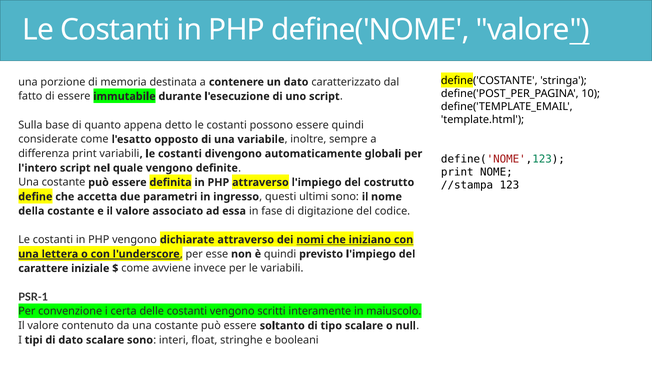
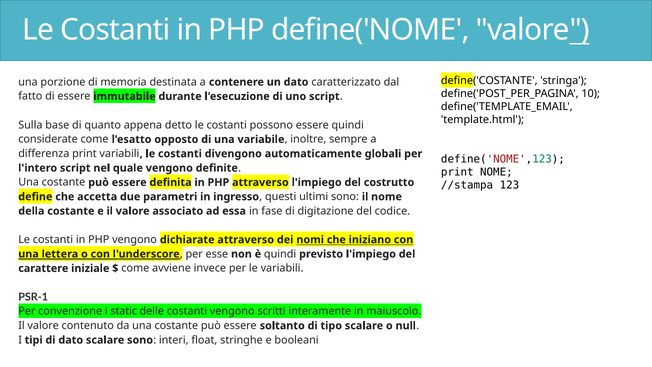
certa: certa -> static (124, 311)
